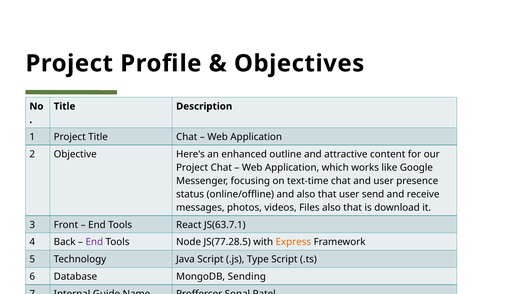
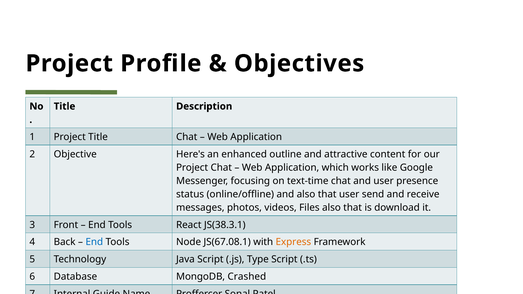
JS(63.7.1: JS(63.7.1 -> JS(38.3.1 (225, 225)
End colour: purple -> blue (94, 242)
JS(77.28.5: JS(77.28.5 -> JS(67.08.1 (227, 242)
Sending: Sending -> Crashed (247, 277)
